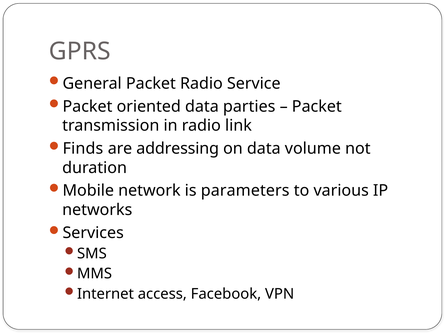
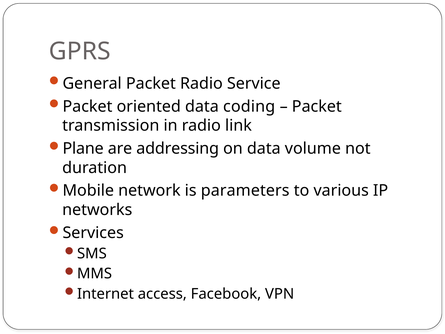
parties: parties -> coding (249, 106)
Finds: Finds -> Plane (83, 148)
